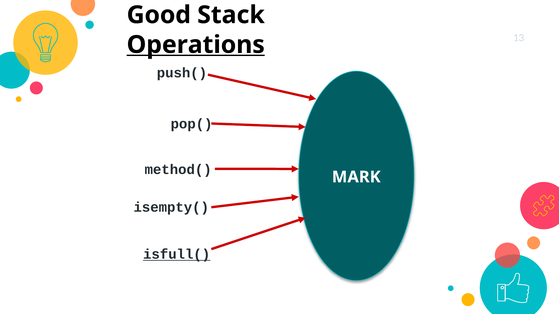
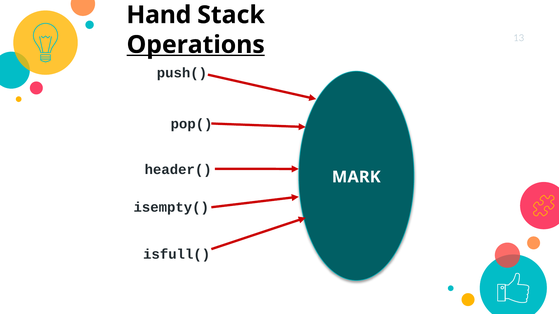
Good: Good -> Hand (159, 15)
method(: method( -> header( (178, 170)
isfull( underline: present -> none (177, 255)
